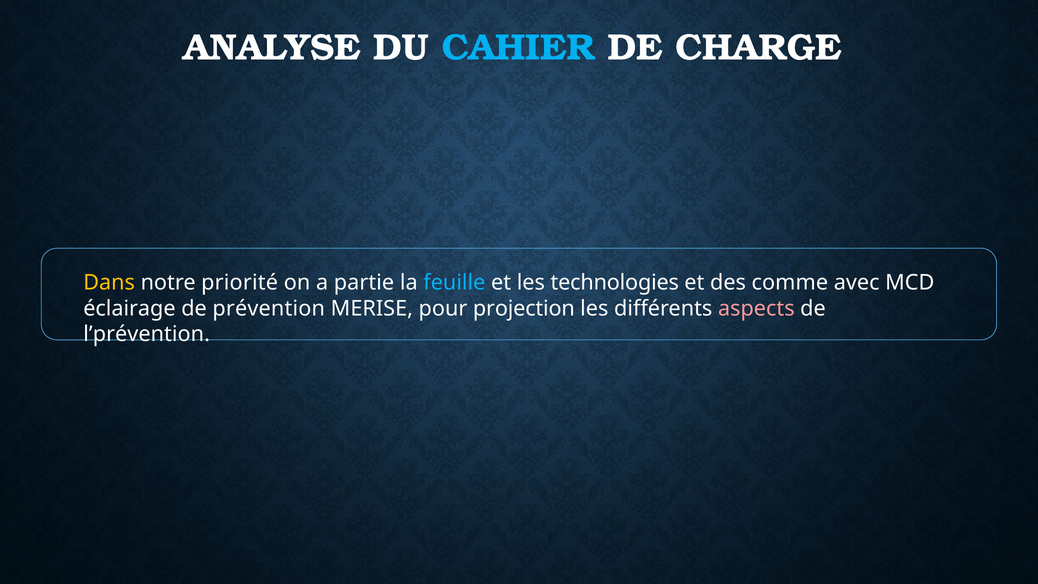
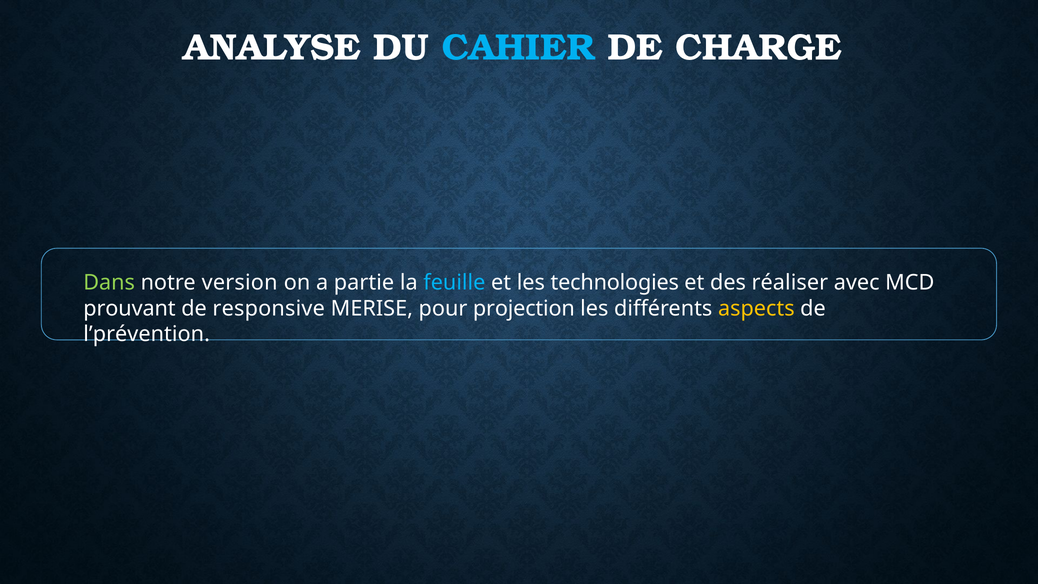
Dans colour: yellow -> light green (109, 282)
priorité: priorité -> version (240, 282)
comme: comme -> réaliser (790, 282)
éclairage: éclairage -> prouvant (129, 308)
prévention: prévention -> responsive (269, 308)
aspects colour: pink -> yellow (756, 308)
